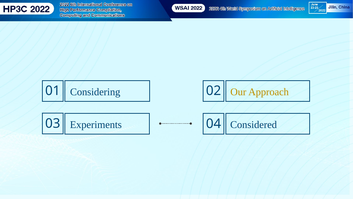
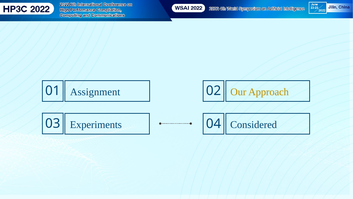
Considering: Considering -> Assignment (95, 92)
